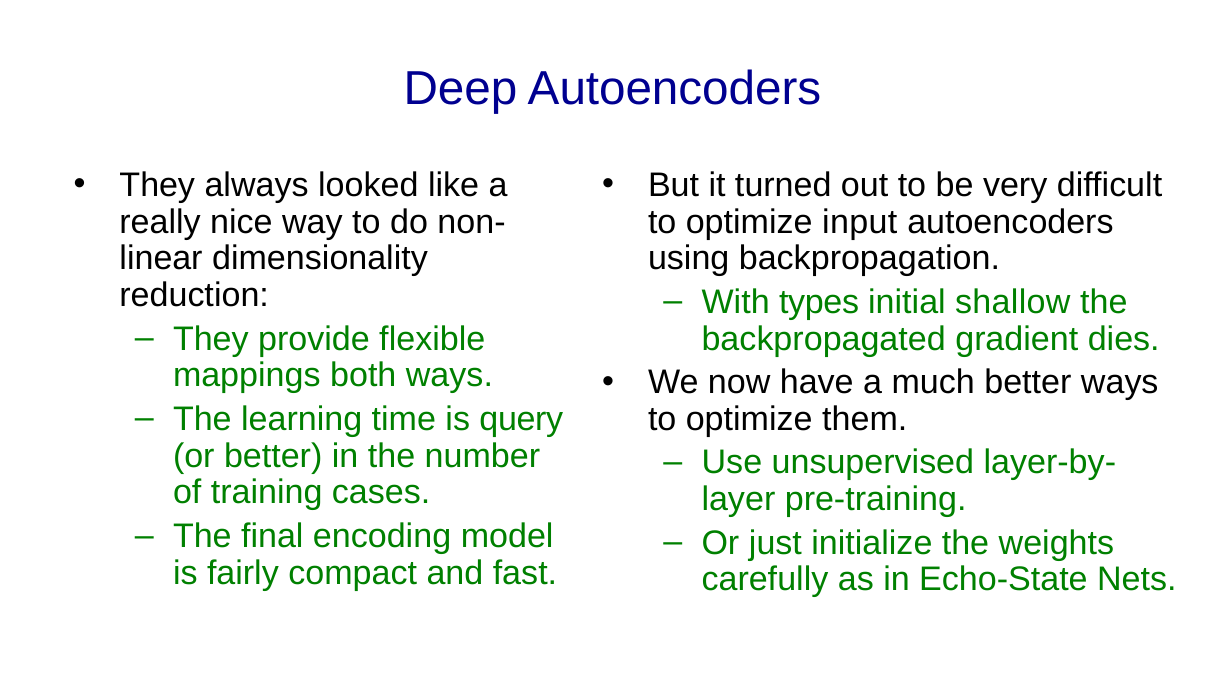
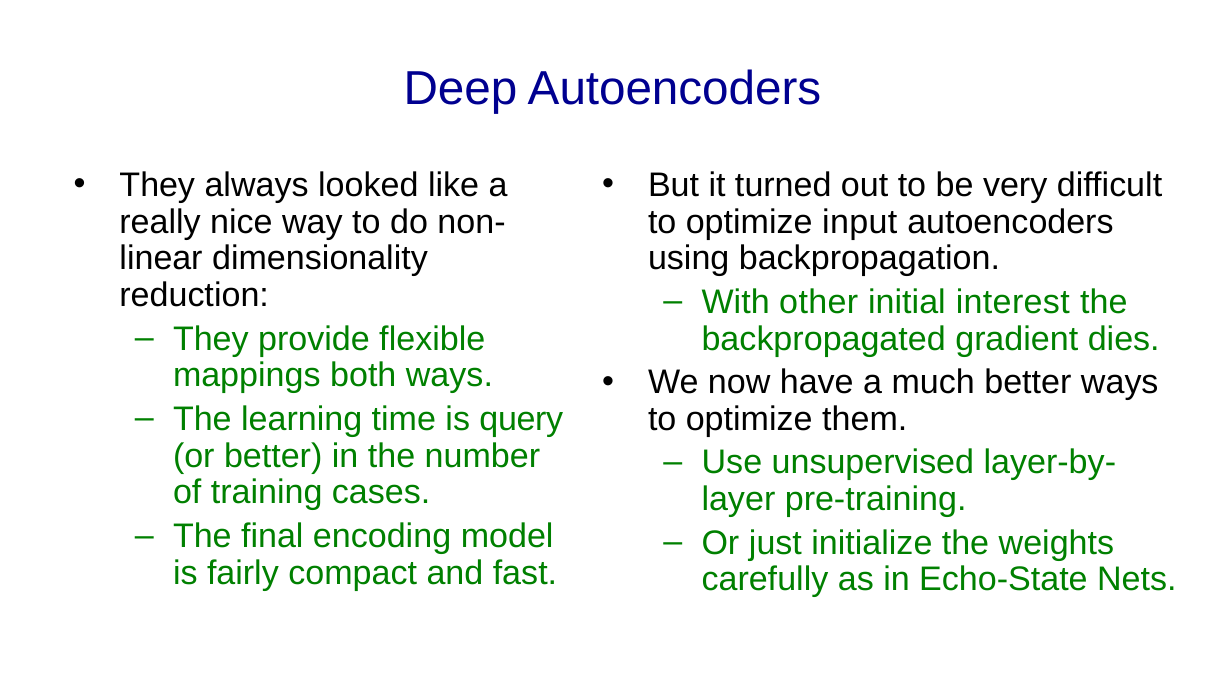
types: types -> other (819, 302)
shallow: shallow -> interest (1013, 302)
